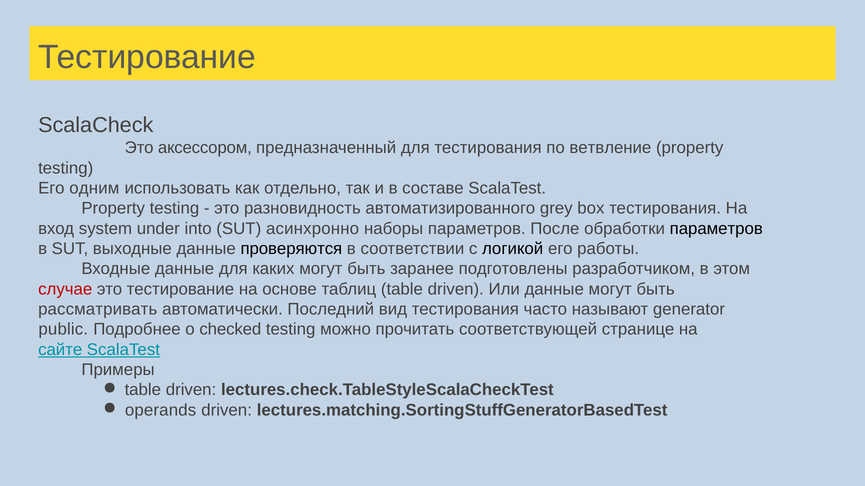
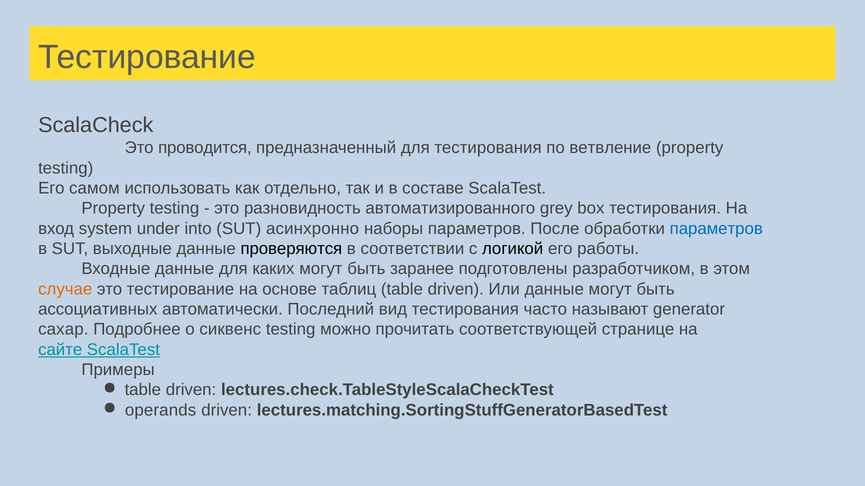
аксессором: аксессором -> проводится (205, 148)
одним: одним -> самом (94, 188)
параметров colour: black -> blue (716, 229)
случае colour: red -> orange (65, 289)
рассматривать: рассматривать -> ассоциативных (98, 310)
public: public -> сахар (63, 330)
checked: checked -> сиквенс (230, 330)
